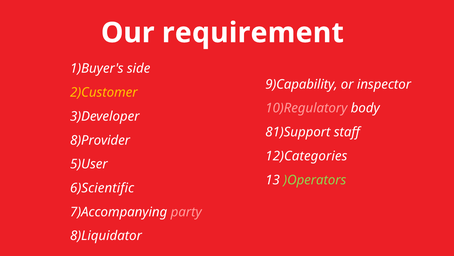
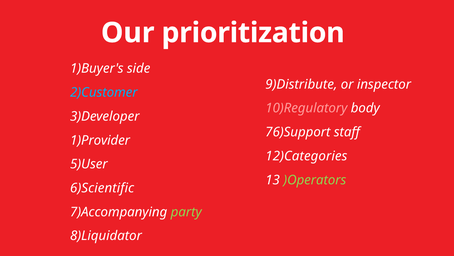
requirement: requirement -> prioritization (253, 33)
9)Capability: 9)Capability -> 9)Distribute (301, 84)
2)Customer colour: yellow -> light blue (104, 92)
81)Support: 81)Support -> 76)Support (298, 132)
8)Provider: 8)Provider -> 1)Provider (100, 140)
party colour: pink -> light green (186, 211)
